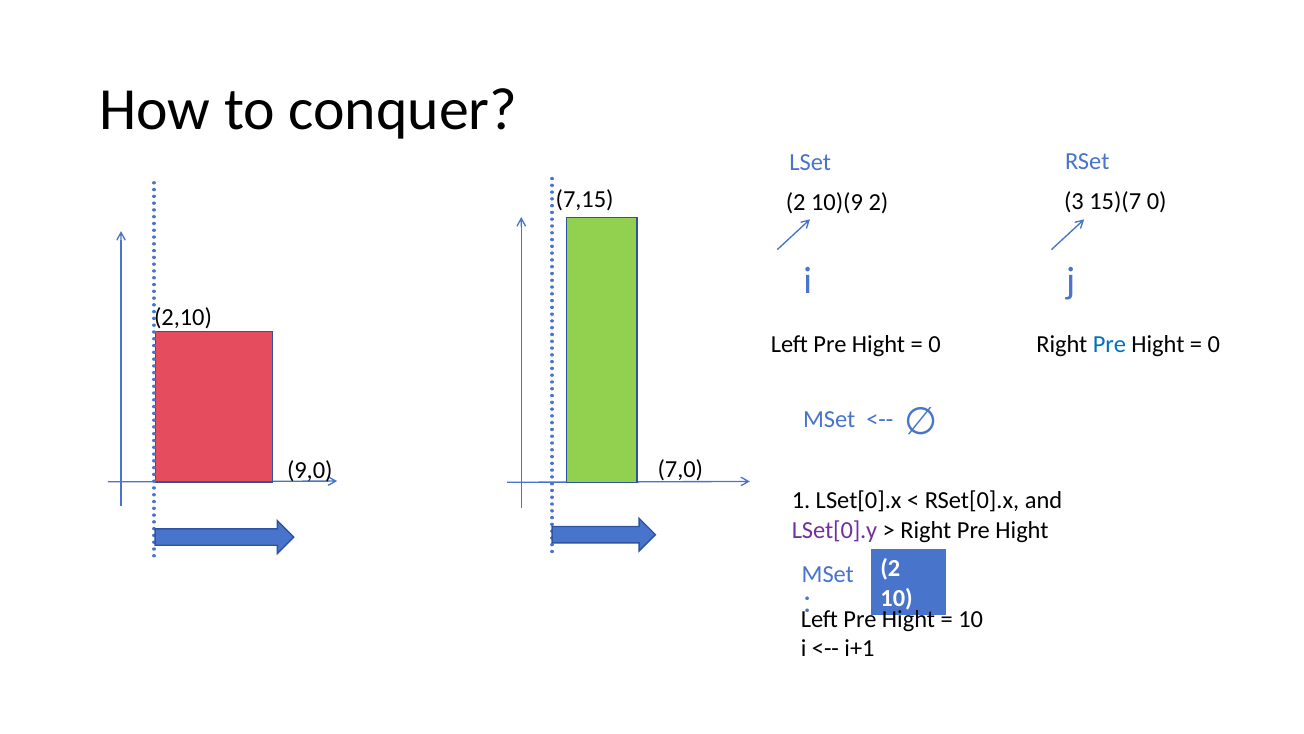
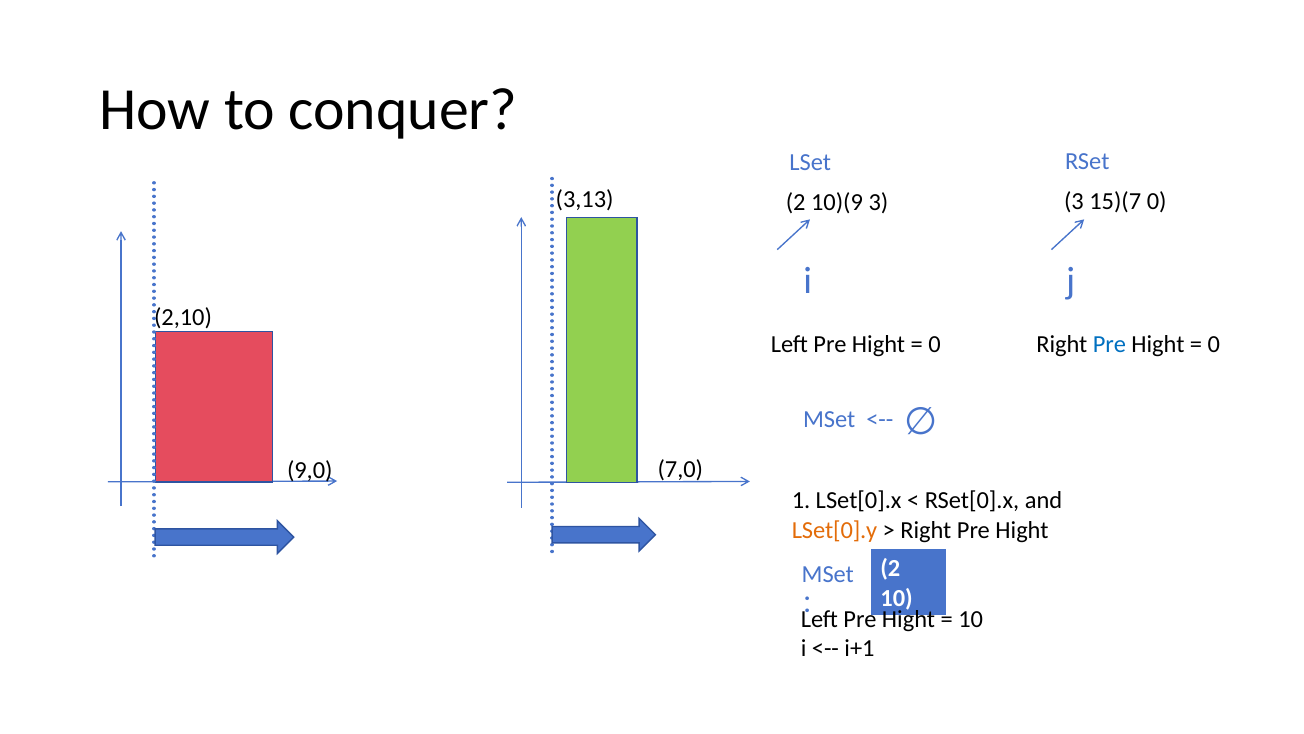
7,15: 7,15 -> 3,13 (585, 200)
10)(9 2: 2 -> 3 (878, 202)
LSet[0].y colour: purple -> orange (835, 530)
